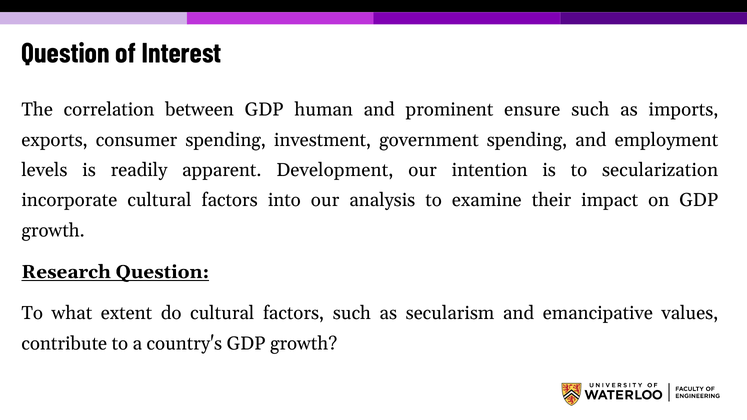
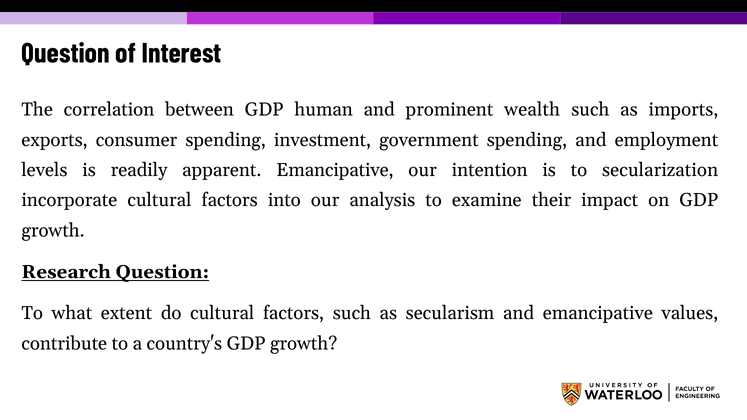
ensure: ensure -> wealth (532, 110)
apparent Development: Development -> Emancipative (335, 170)
